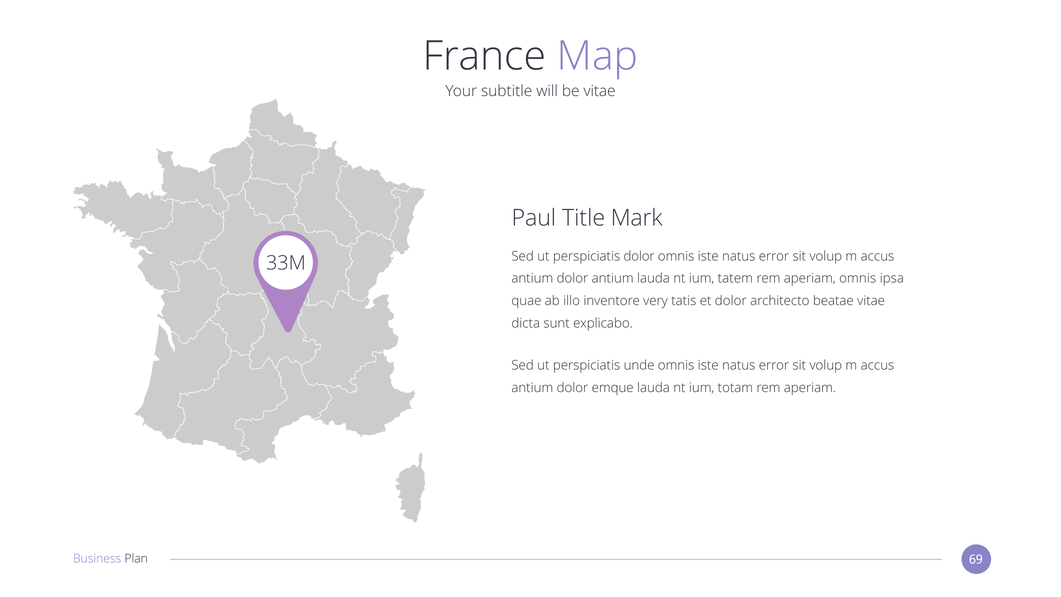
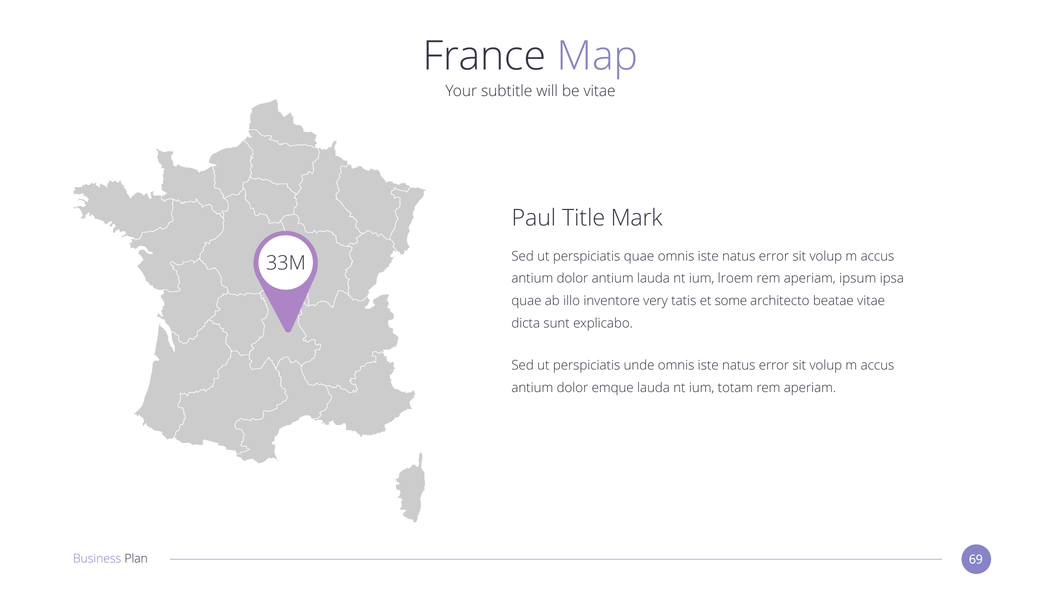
perspiciatis dolor: dolor -> quae (639, 256)
tatem: tatem -> lroem (735, 279)
aperiam omnis: omnis -> ipsum (858, 279)
et dolor: dolor -> some (731, 301)
